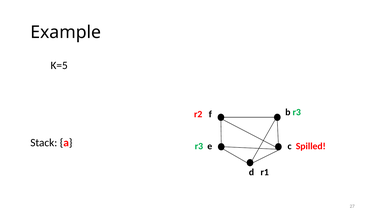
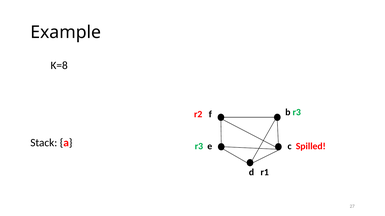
K=5: K=5 -> K=8 (59, 66)
